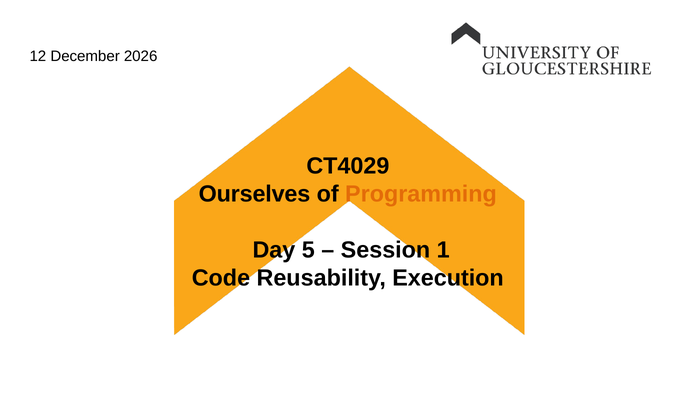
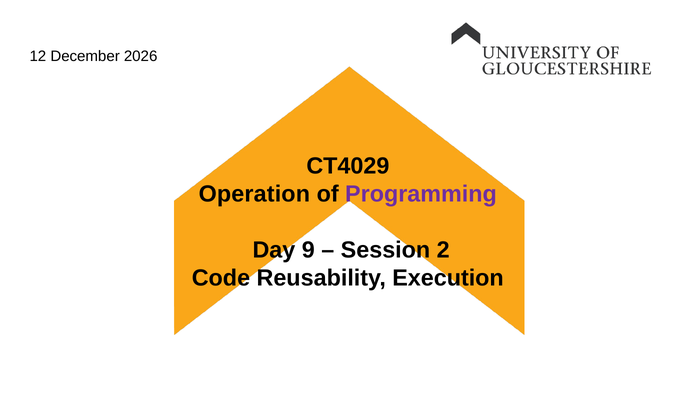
Ourselves: Ourselves -> Operation (254, 194)
Programming colour: orange -> purple (421, 194)
5: 5 -> 9 (308, 250)
1: 1 -> 2 (443, 250)
